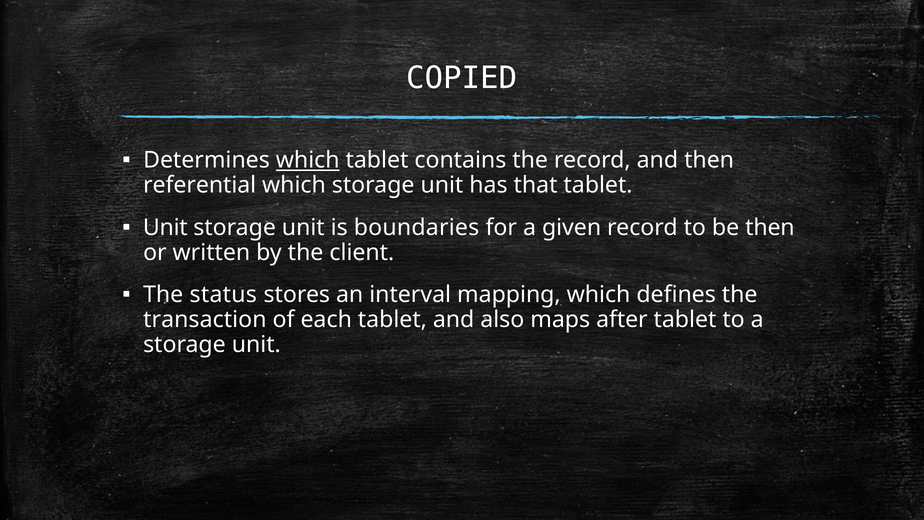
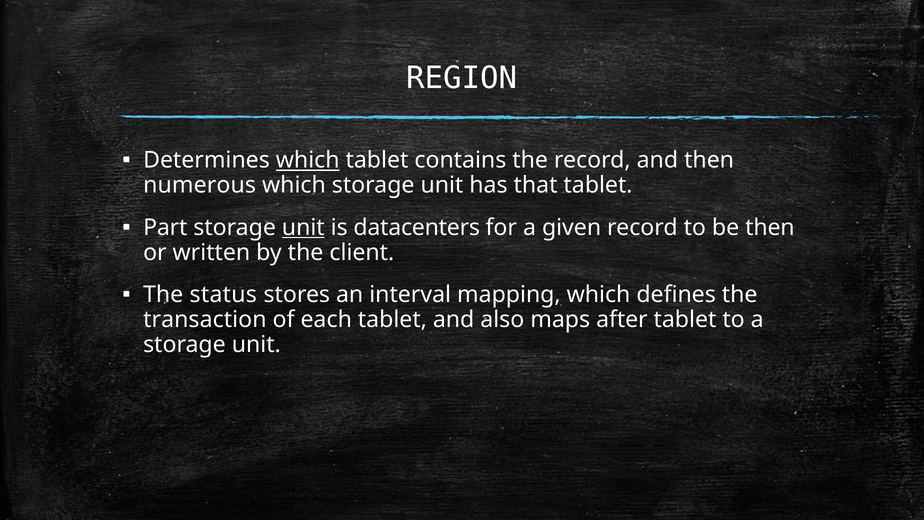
COPIED: COPIED -> REGION (462, 78)
referential: referential -> numerous (200, 185)
Unit: Unit -> Part (165, 227)
unit underline: none -> present (303, 227)
boundaries: boundaries -> datacenters (417, 227)
